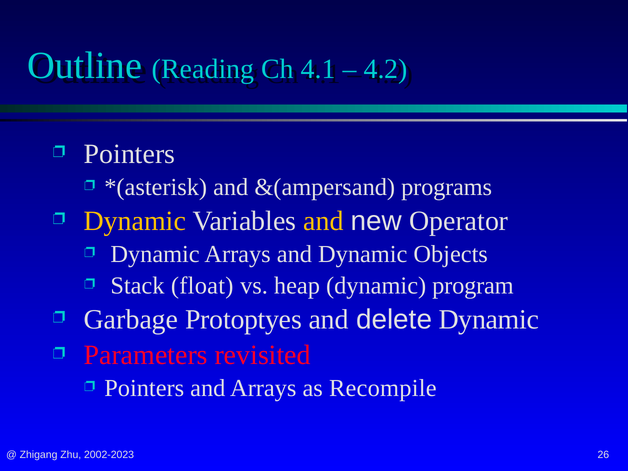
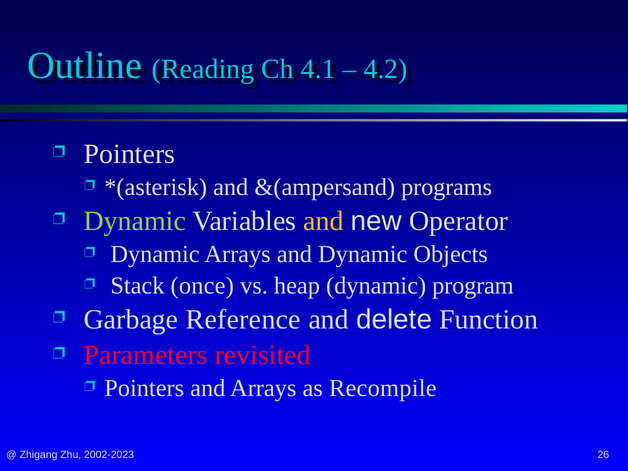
Dynamic colour: yellow -> light green (135, 221)
float: float -> once (202, 286)
Protoptyes: Protoptyes -> Reference (243, 319)
delete Dynamic: Dynamic -> Function (489, 319)
